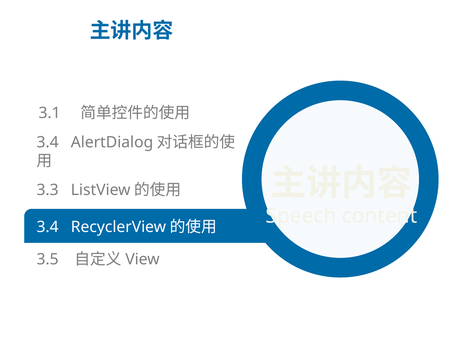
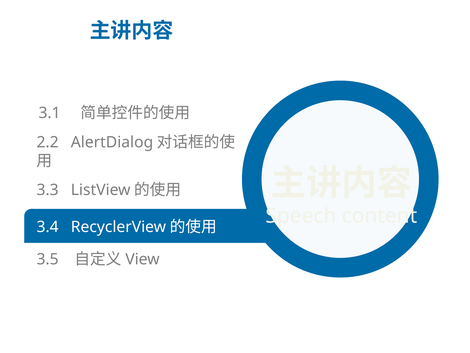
3.4: 3.4 -> 2.2 (48, 142)
